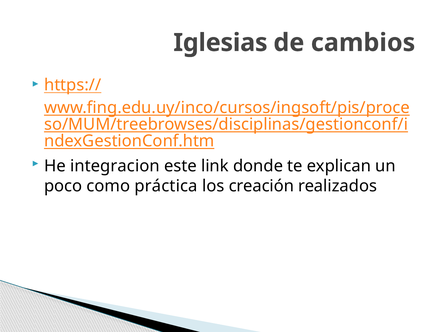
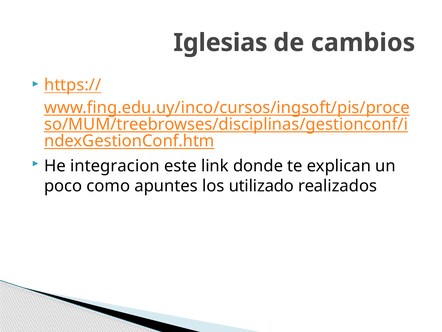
práctica: práctica -> apuntes (166, 186)
creación: creación -> utilizado (261, 186)
